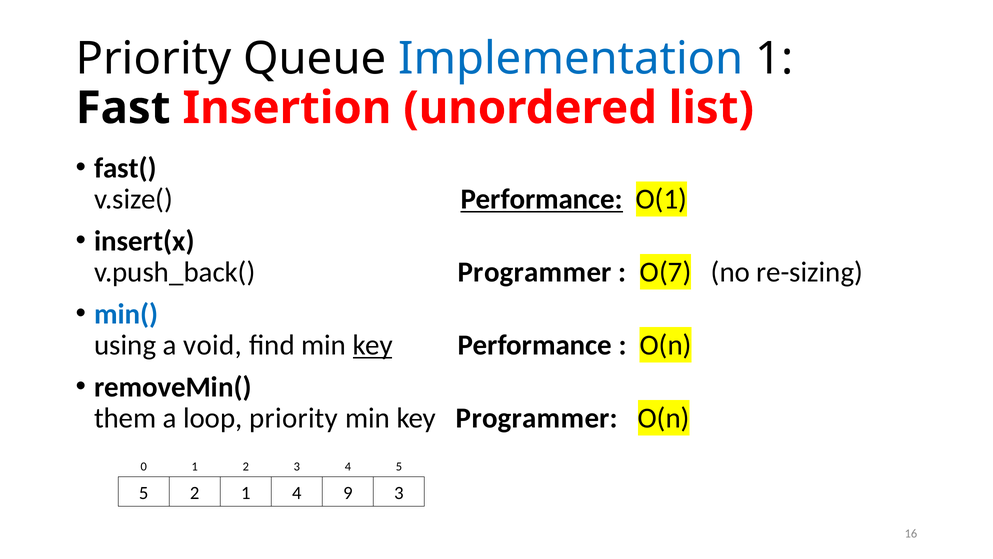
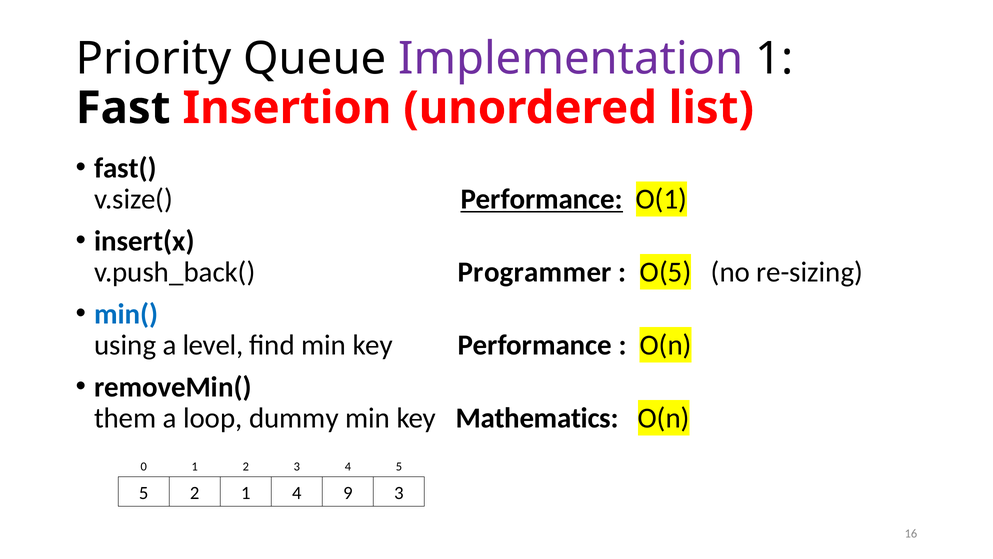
Implementation colour: blue -> purple (571, 59)
O(7: O(7 -> O(5 (666, 272)
void: void -> level (213, 345)
key underline: present -> none (373, 345)
loop priority: priority -> dummy (294, 418)
key Programmer: Programmer -> Mathematics (537, 418)
